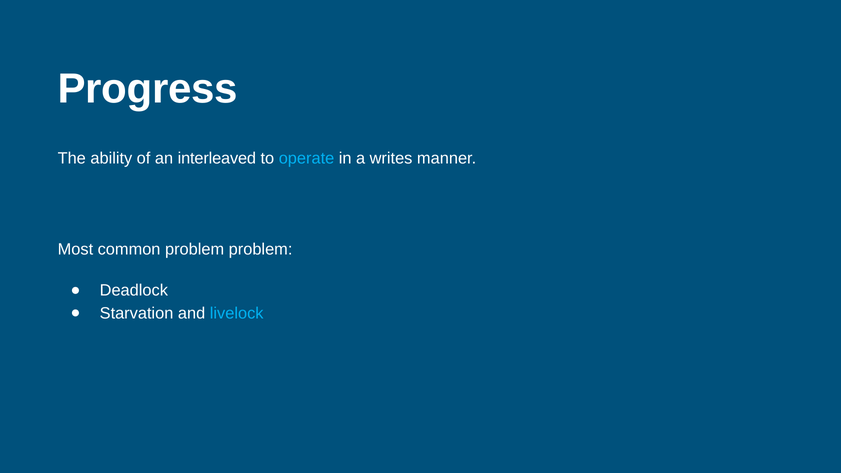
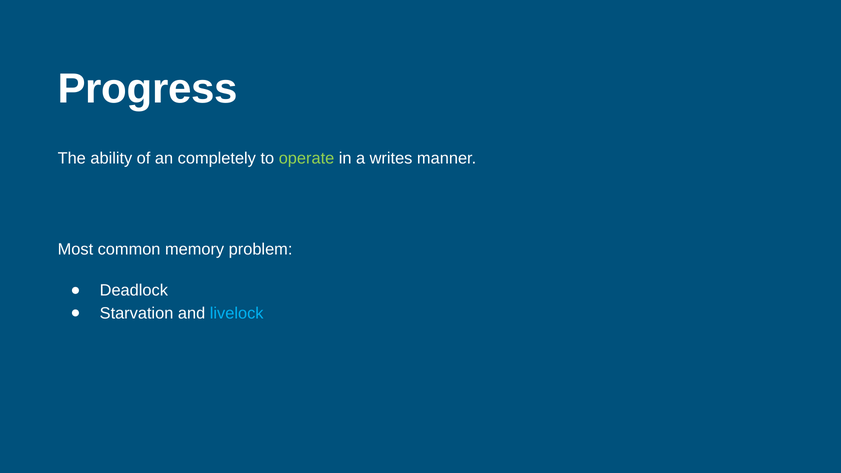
interleaved: interleaved -> completely (217, 158)
operate colour: light blue -> light green (307, 158)
common problem: problem -> memory (195, 249)
